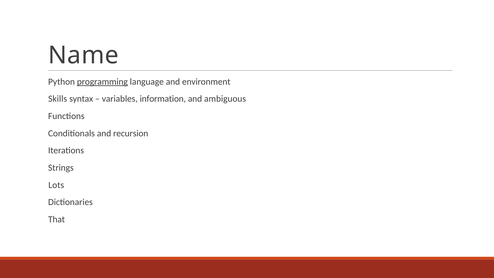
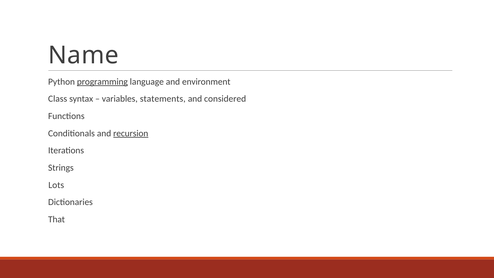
Skills: Skills -> Class (58, 99)
information: information -> statements (163, 99)
ambiguous: ambiguous -> considered (225, 99)
recursion underline: none -> present (131, 133)
